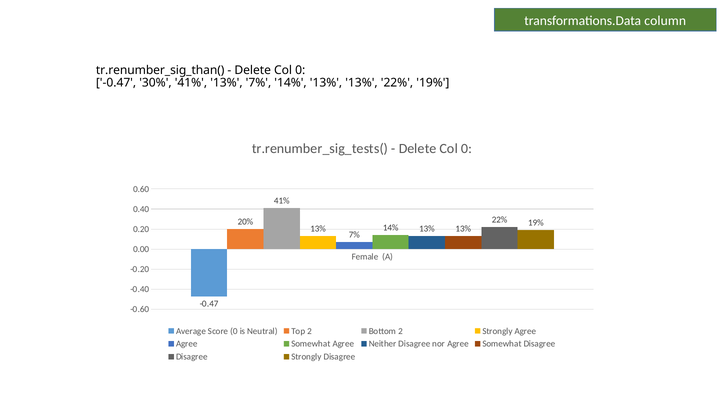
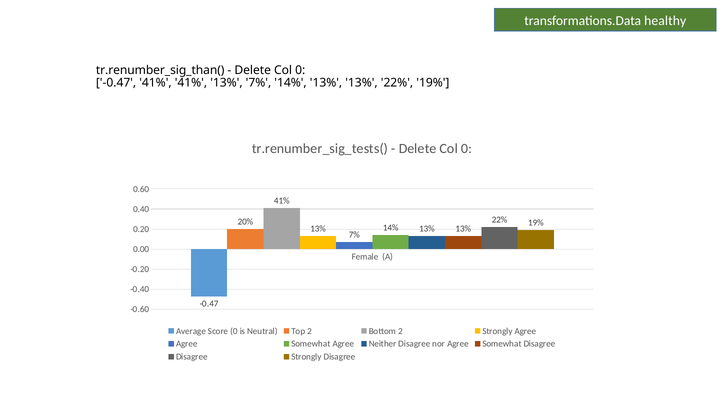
column: column -> healthy (665, 21)
-0.47 30%: 30% -> 41% (155, 83)
